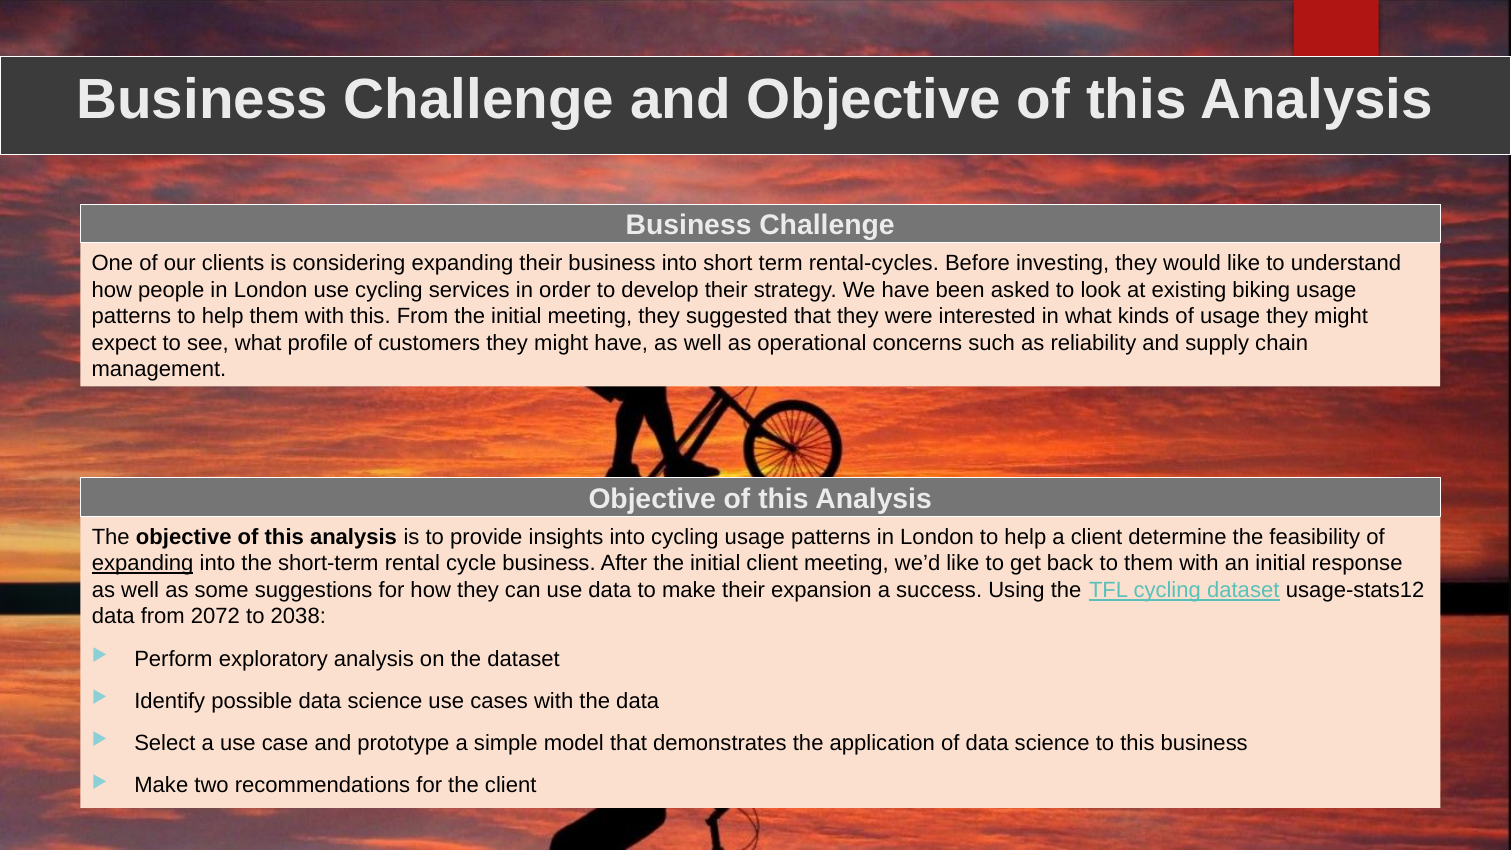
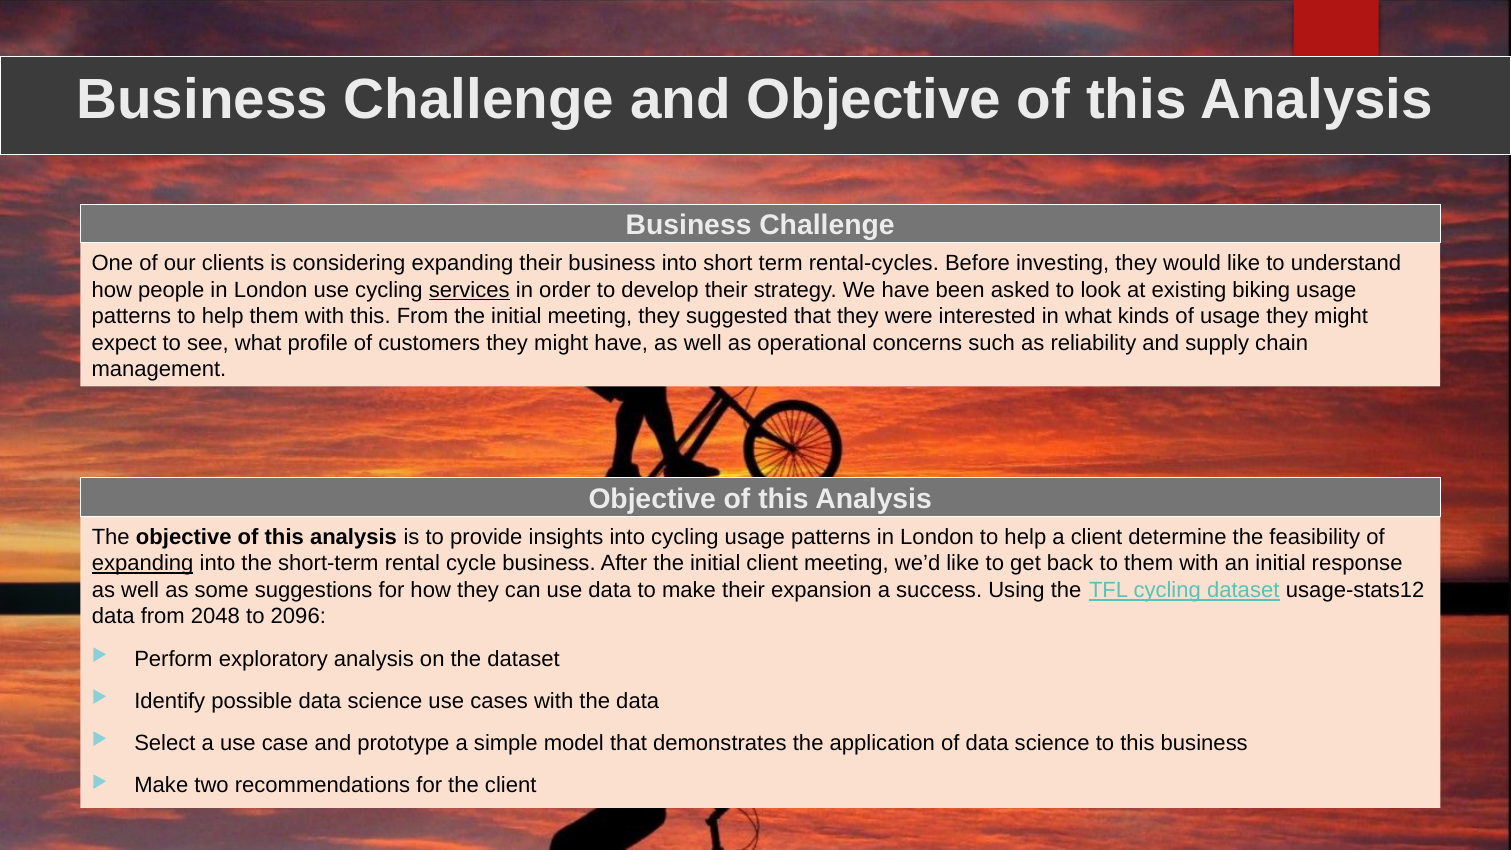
services underline: none -> present (469, 290)
2072: 2072 -> 2048 (215, 617)
2038: 2038 -> 2096 (298, 617)
